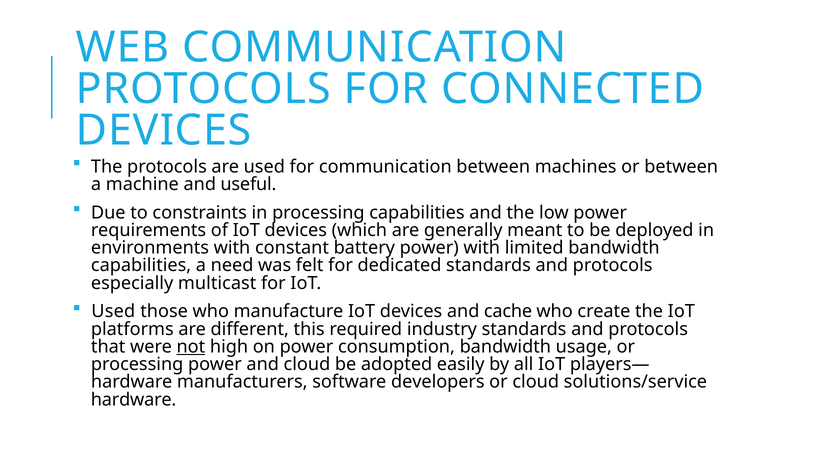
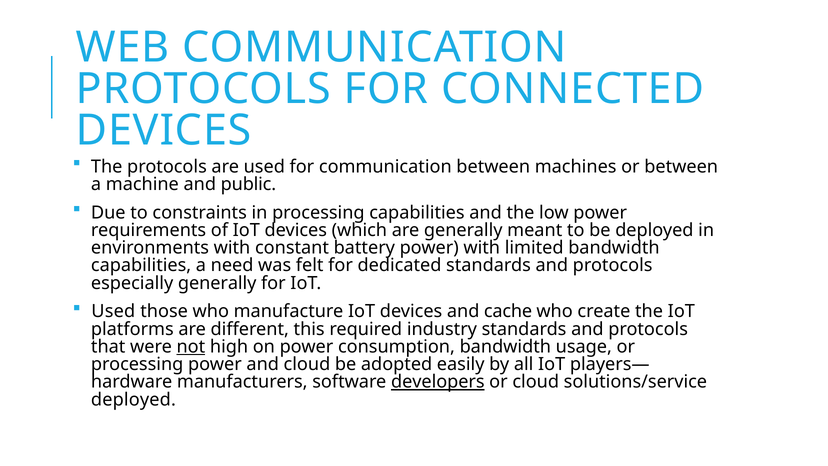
useful: useful -> public (248, 184)
especially multicast: multicast -> generally (217, 283)
developers underline: none -> present (438, 382)
hardware: hardware -> deployed (133, 399)
